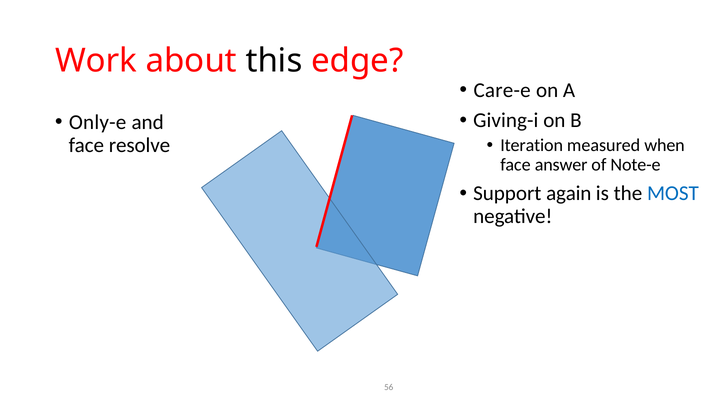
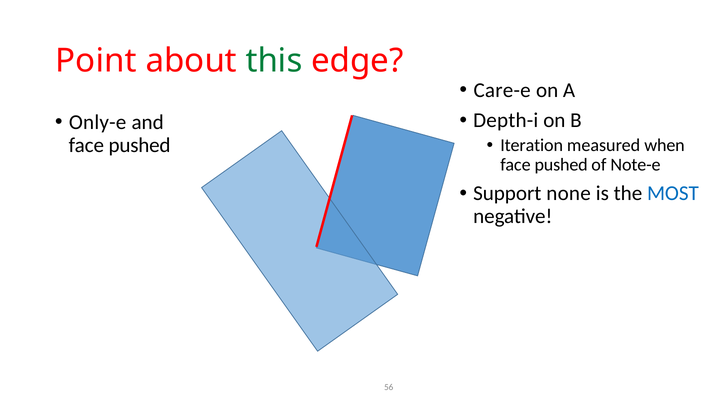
Work: Work -> Point (96, 61)
this colour: black -> green (274, 61)
Giving-i: Giving-i -> Depth-i (506, 120)
resolve: resolve -> pushed (140, 145)
answer: answer -> pushed (561, 165)
again: again -> none (569, 193)
